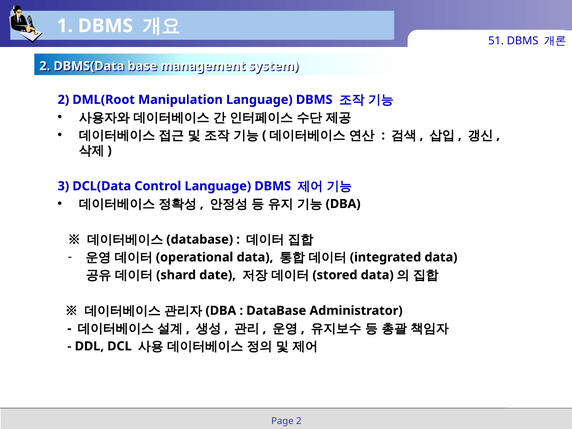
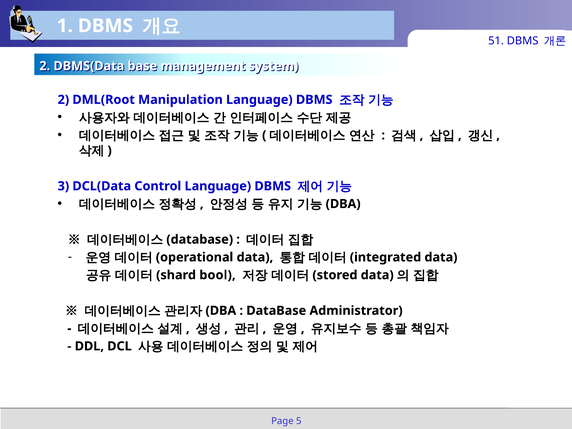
date: date -> bool (217, 275)
Page 2: 2 -> 5 (299, 421)
